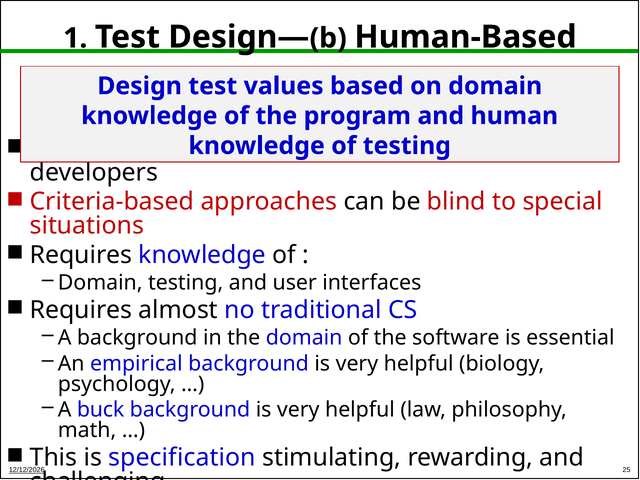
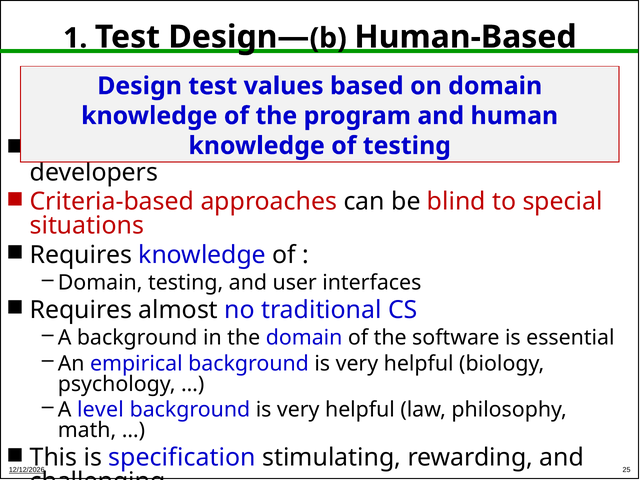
buck: buck -> level (100, 410)
